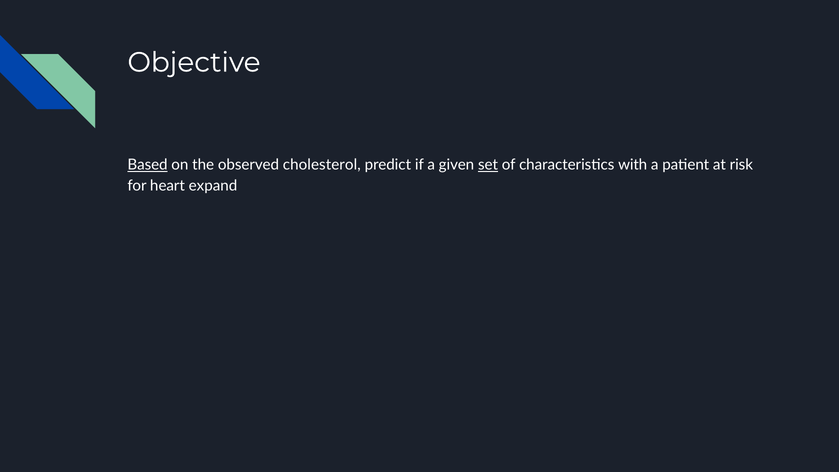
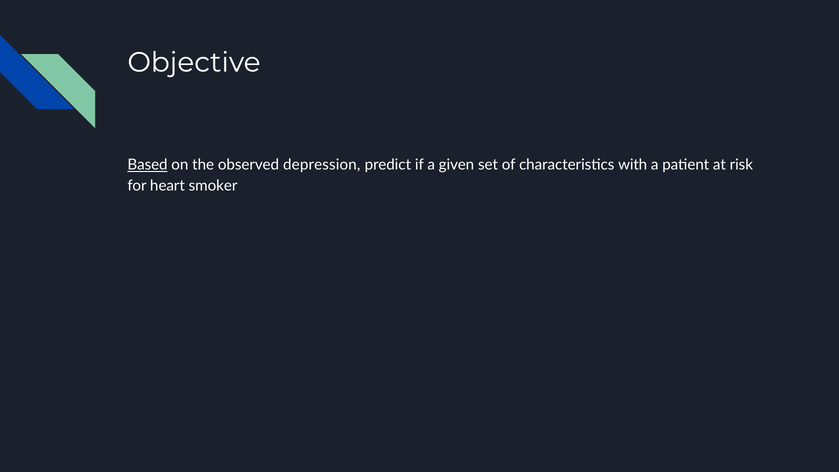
cholesterol: cholesterol -> depression (322, 165)
set underline: present -> none (488, 165)
expand: expand -> smoker (213, 186)
